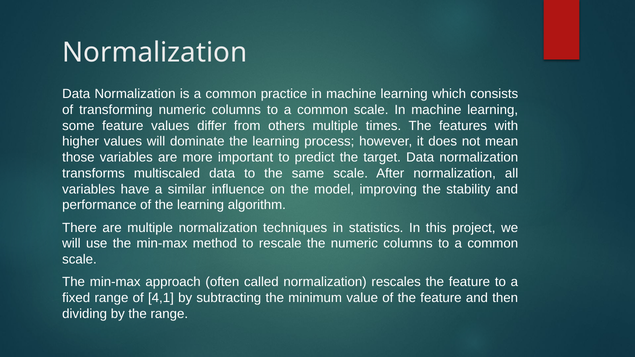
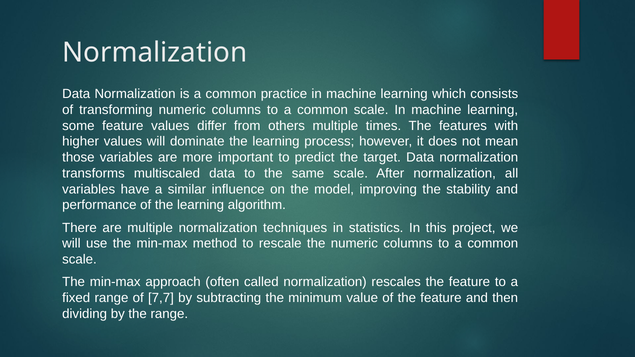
4,1: 4,1 -> 7,7 (161, 298)
